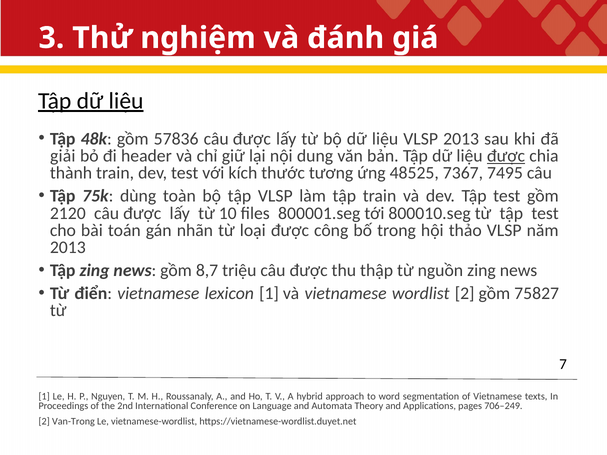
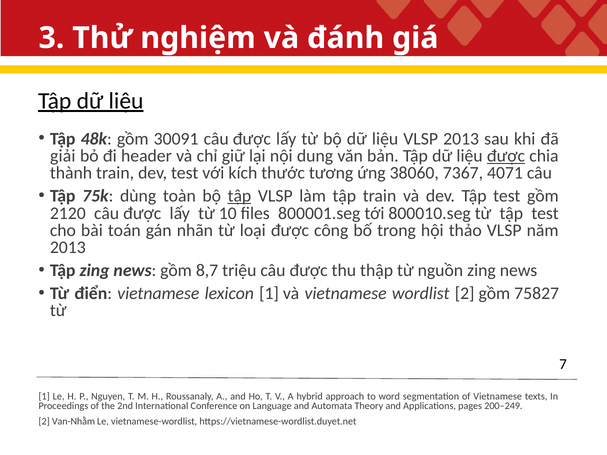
57836: 57836 -> 30091 (176, 139)
48525: 48525 -> 38060 (414, 173)
7495: 7495 -> 4071 (505, 173)
tập underline: none -> present (240, 196)
706–249: 706–249 -> 200–249 (503, 406)
Van-Trong: Van-Trong -> Van-Nhằm (73, 422)
